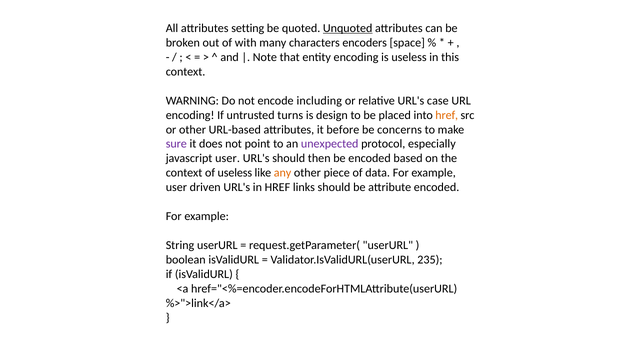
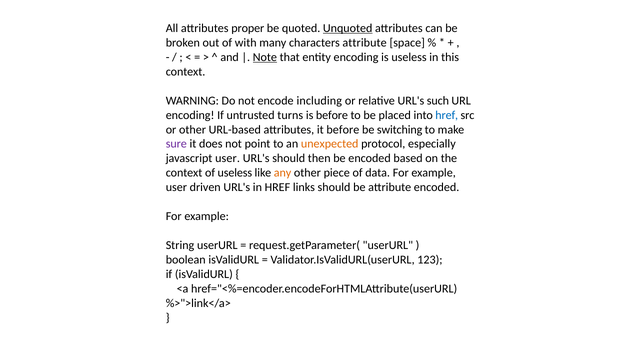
setting: setting -> proper (248, 28)
characters encoders: encoders -> attribute (365, 43)
Note underline: none -> present (265, 57)
case: case -> such (438, 101)
is design: design -> before (332, 115)
href colour: orange -> blue (447, 115)
concerns: concerns -> switching (400, 130)
unexpected colour: purple -> orange (330, 144)
235: 235 -> 123 (430, 260)
